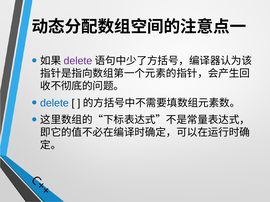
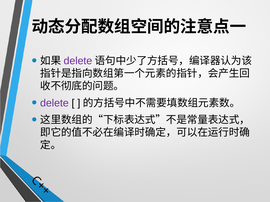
delete colour: blue -> purple (54, 103)
